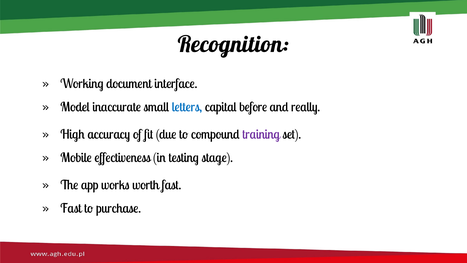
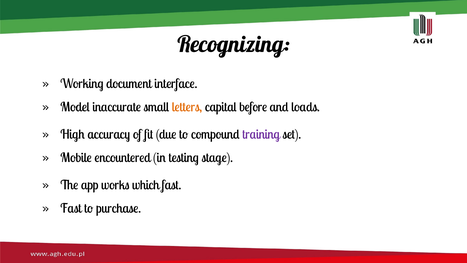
Recognition: Recognition -> Recognizing (234, 45)
letters colour: blue -> orange (187, 107)
really: really -> loads (305, 107)
effectiveness: effectiveness -> encountered (122, 158)
worth: worth -> which (146, 185)
